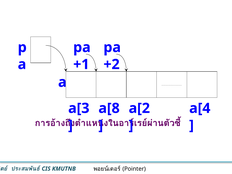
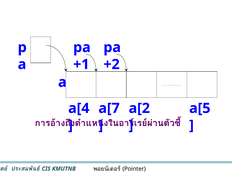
a[3: a[3 -> a[4 (79, 108)
a[8: a[8 -> a[7 (109, 108)
a[4: a[4 -> a[5 (200, 108)
